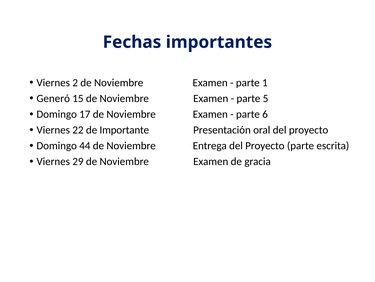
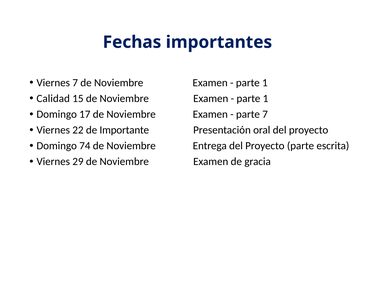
Viernes 2: 2 -> 7 (75, 83)
Generó: Generó -> Calidad (53, 98)
5: 5 -> 1 (266, 98)
parte 6: 6 -> 7 (265, 114)
44: 44 -> 74 (85, 145)
